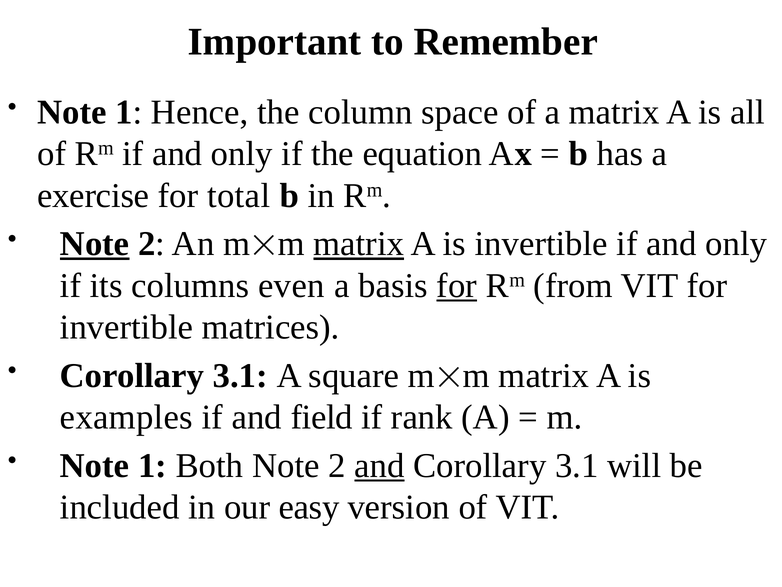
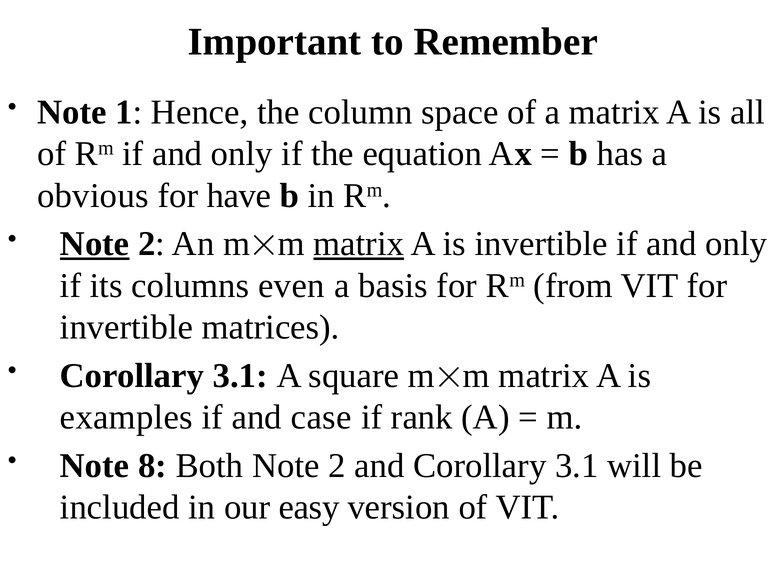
exercise: exercise -> obvious (93, 195)
total: total -> have (239, 195)
for underline: present -> none (457, 285)
field: field -> case (321, 417)
1: 1 -> 8 (153, 465)
and underline: present -> none (379, 465)
